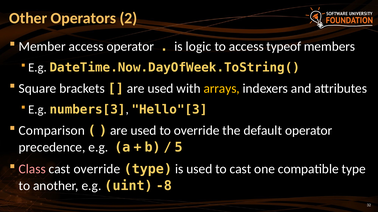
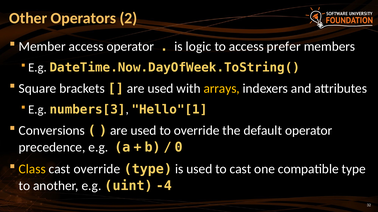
typeof: typeof -> prefer (284, 47)
Hello"[3: Hello"[3 -> Hello"[1 (169, 110)
Comparison: Comparison -> Conversions (52, 131)
5: 5 -> 0 (179, 148)
Class colour: pink -> yellow (32, 169)
-8: -8 -> -4 (164, 186)
